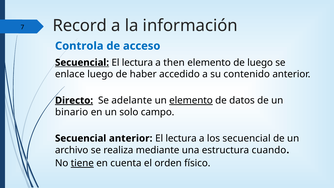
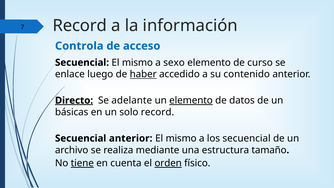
Secuencial underline: present -> none (82, 63)
lectura: lectura -> mismo (137, 63)
then: then -> sexo (174, 63)
de luego: luego -> curso (260, 63)
haber underline: none -> present (143, 74)
binario: binario -> básicas (72, 112)
solo campo: campo -> record (158, 112)
lectura: lectura -> mismo (181, 138)
cuando: cuando -> tamaño (269, 150)
orden underline: none -> present (168, 163)
